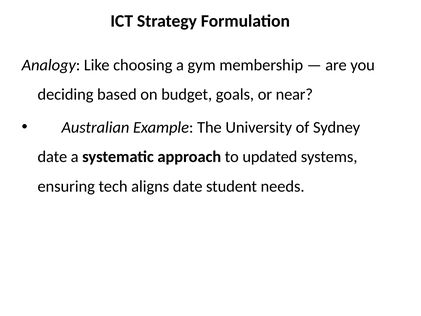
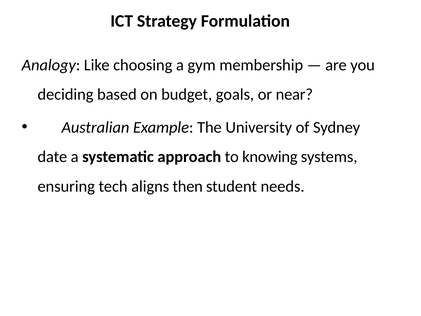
updated: updated -> knowing (270, 157)
aligns date: date -> then (188, 186)
